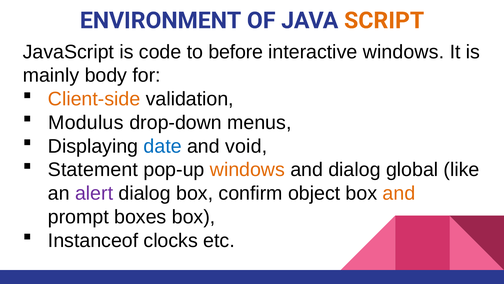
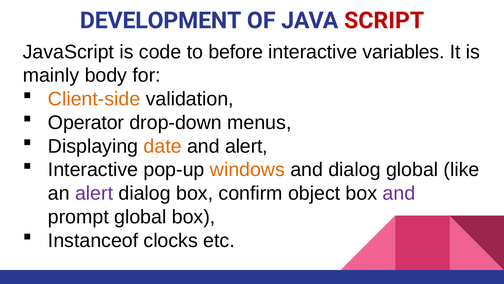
ENVIRONMENT: ENVIRONMENT -> DEVELOPMENT (161, 21)
SCRIPT colour: orange -> red (384, 21)
interactive windows: windows -> variables (404, 52)
Modulus: Modulus -> Operator (86, 122)
date colour: blue -> orange (163, 146)
and void: void -> alert (246, 146)
Statement: Statement -> Interactive (93, 170)
and colour: orange -> purple (399, 193)
prompt boxes: boxes -> global (140, 217)
